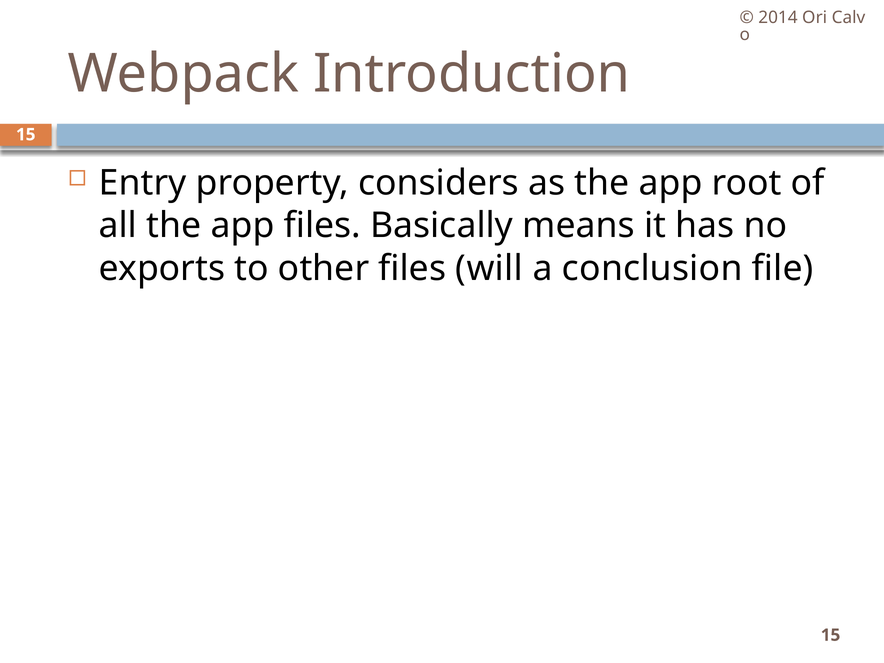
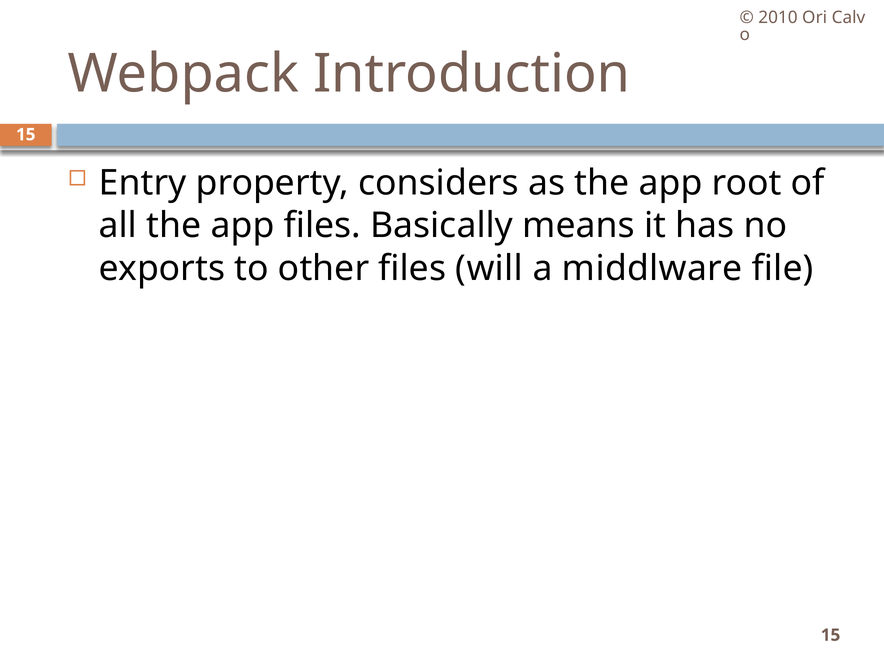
2014: 2014 -> 2010 (778, 17)
conclusion: conclusion -> middlware (652, 268)
